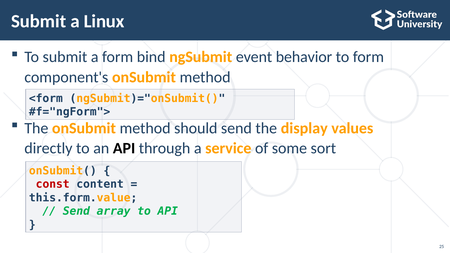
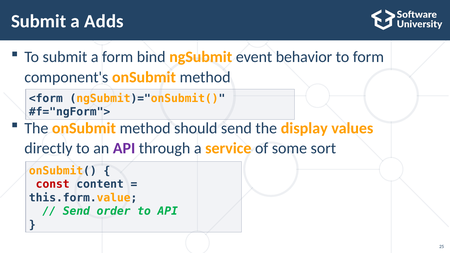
Linux: Linux -> Adds (104, 21)
API colour: black -> purple (124, 148)
array: array -> order (114, 211)
